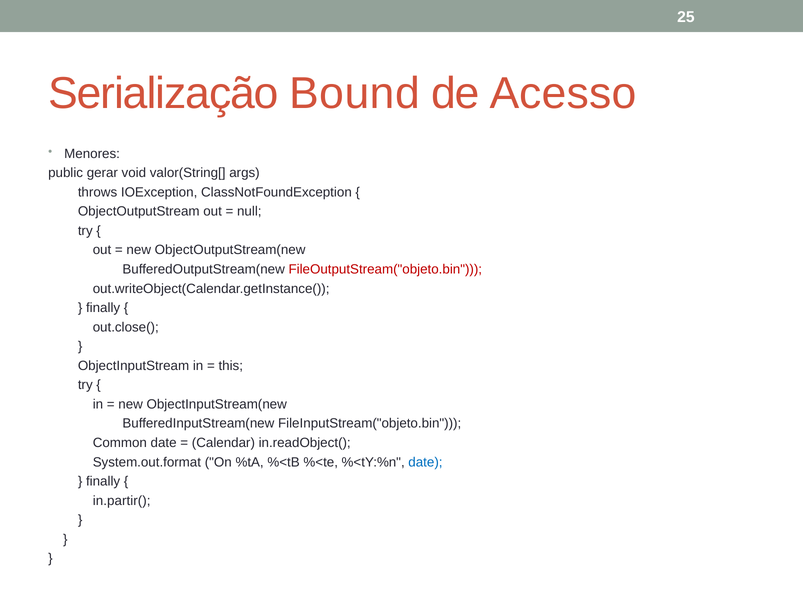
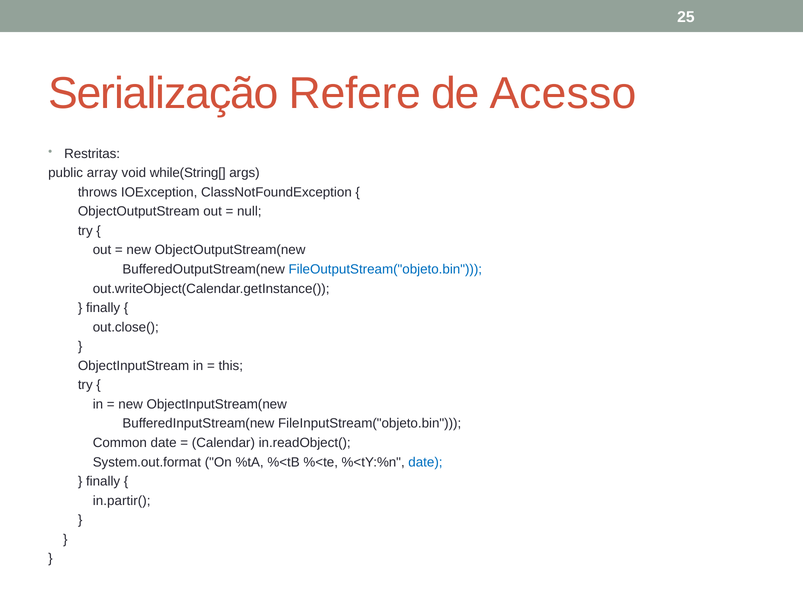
Bound: Bound -> Refere (355, 93)
Menores: Menores -> Restritas (92, 154)
gerar: gerar -> array (102, 173)
valor(String[: valor(String[ -> while(String[ (188, 173)
FileOutputStream("objeto.bin colour: red -> blue (385, 269)
